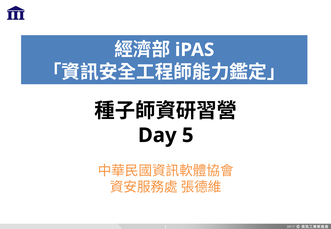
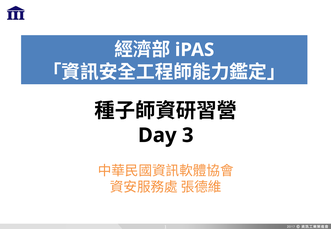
5: 5 -> 3 (188, 135)
